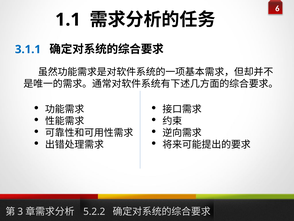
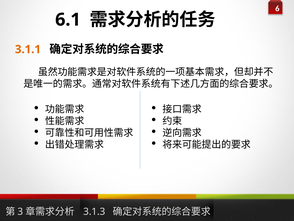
1.1: 1.1 -> 6.1 (68, 20)
3.1.1 colour: blue -> orange (28, 49)
5.2.2: 5.2.2 -> 3.1.3 (94, 211)
